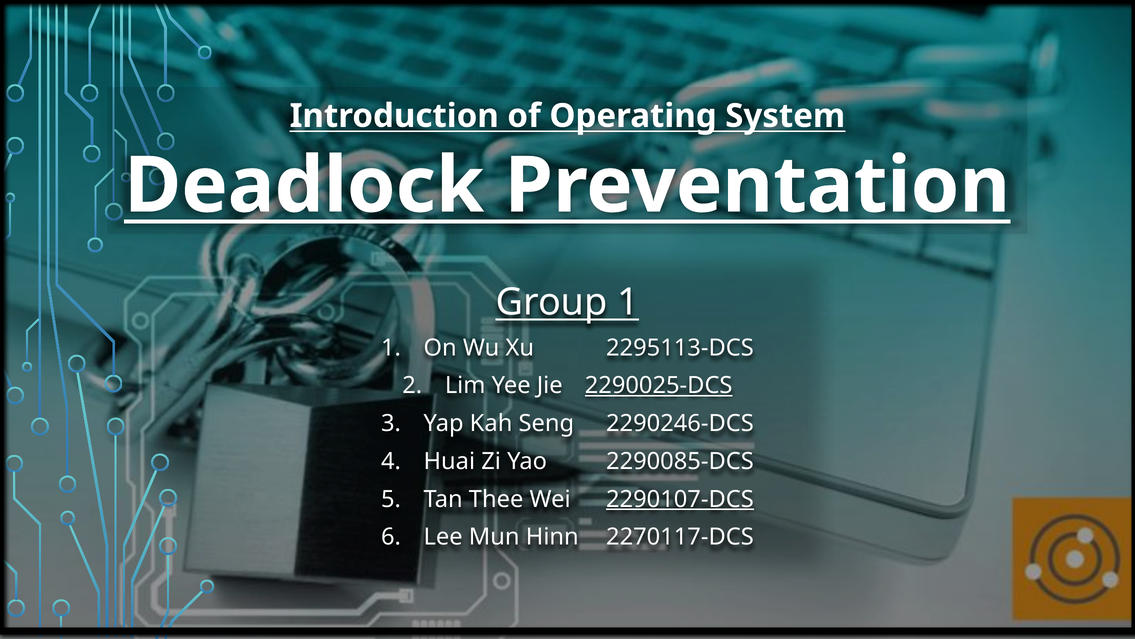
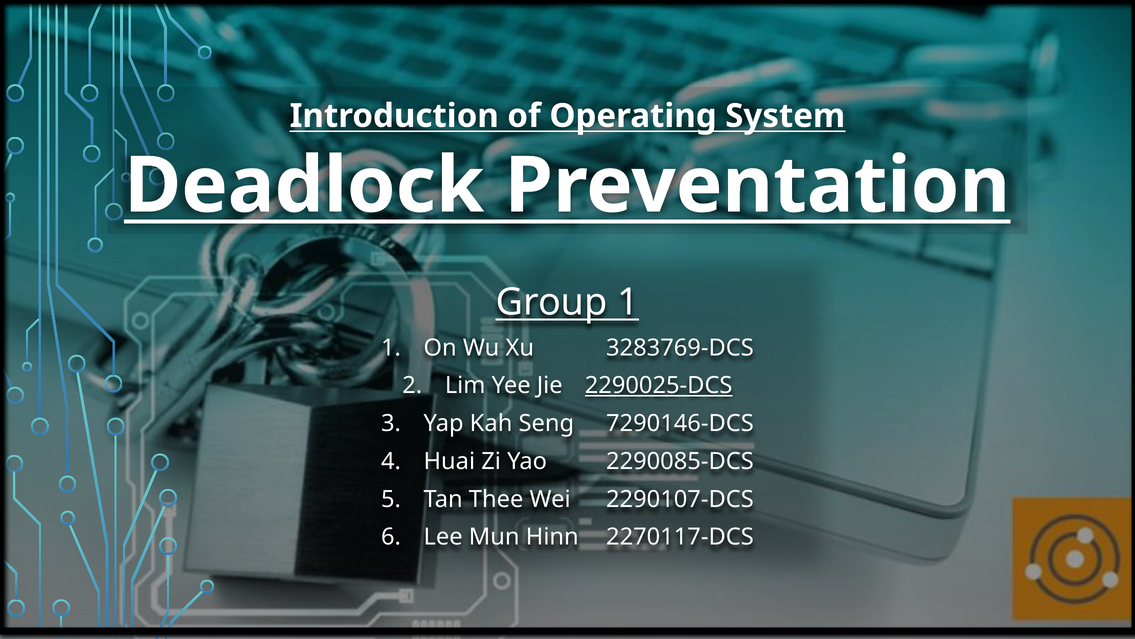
2295113-DCS: 2295113-DCS -> 3283769-DCS (680, 347)
2290246-DCS: 2290246-DCS -> 7290146-DCS (680, 423)
2290107-DCS underline: present -> none (680, 499)
